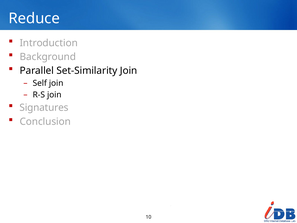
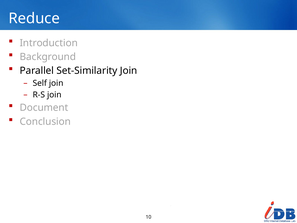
Signatures: Signatures -> Document (44, 108)
